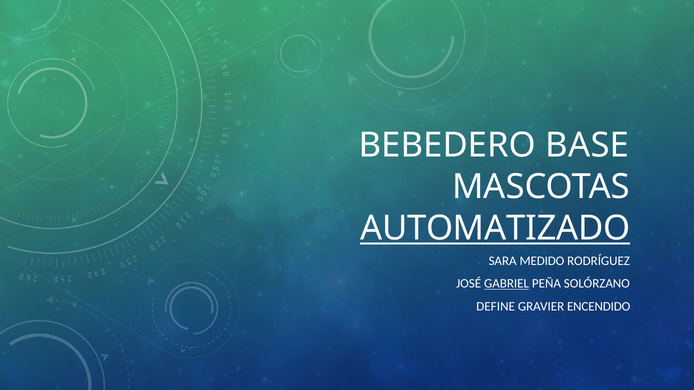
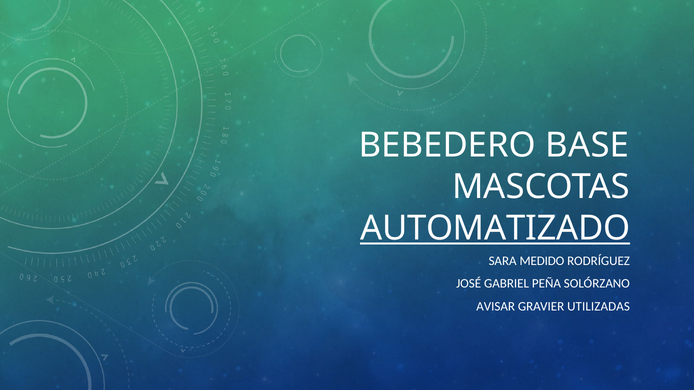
GABRIEL underline: present -> none (507, 284)
DEFINE: DEFINE -> AVISAR (496, 307)
ENCENDIDO: ENCENDIDO -> UTILIZADAS (599, 307)
